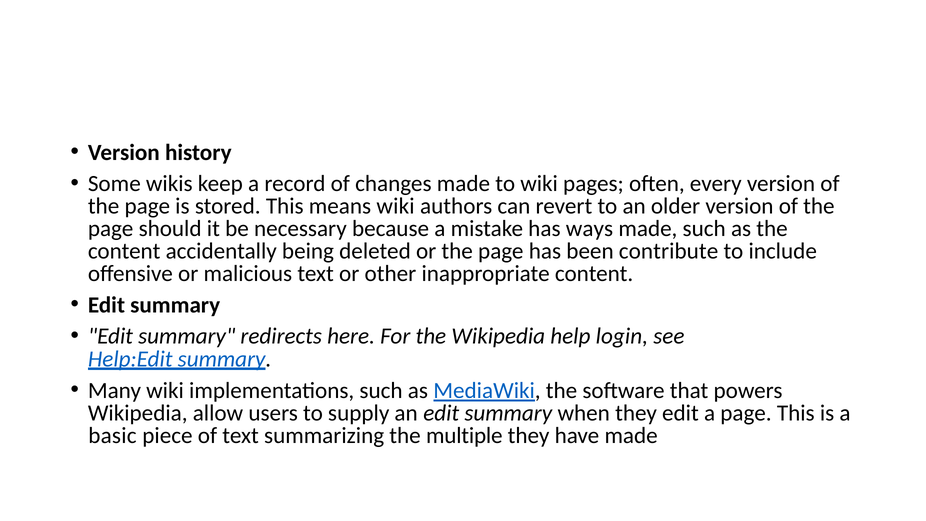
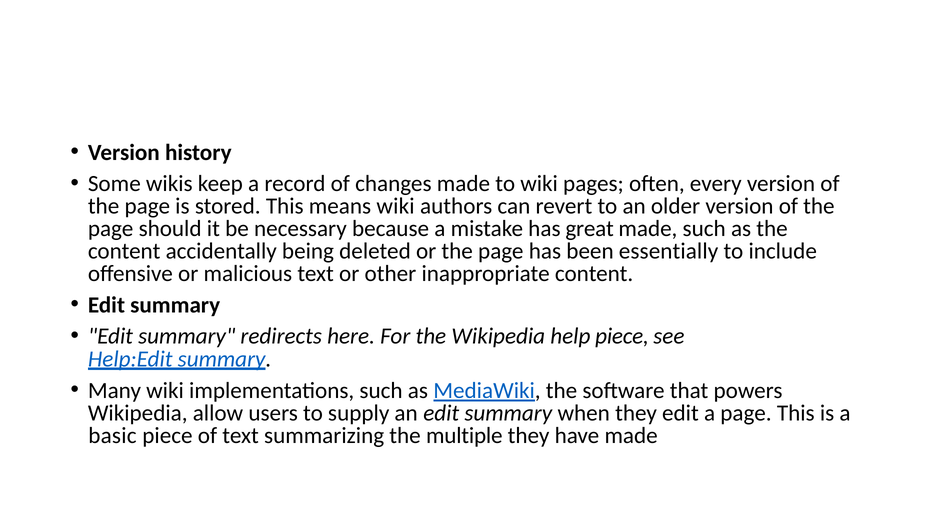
ways: ways -> great (590, 229)
contribute: contribute -> essentially (669, 251)
help login: login -> piece (622, 336)
